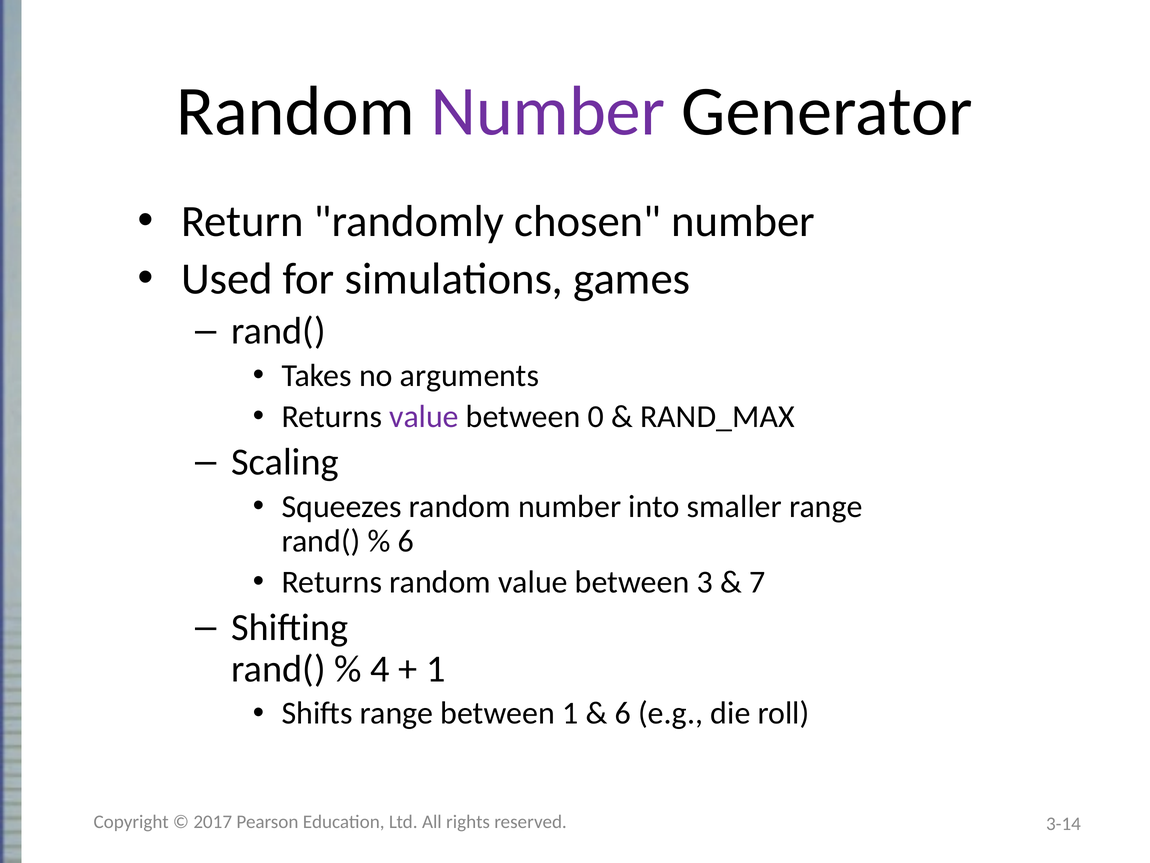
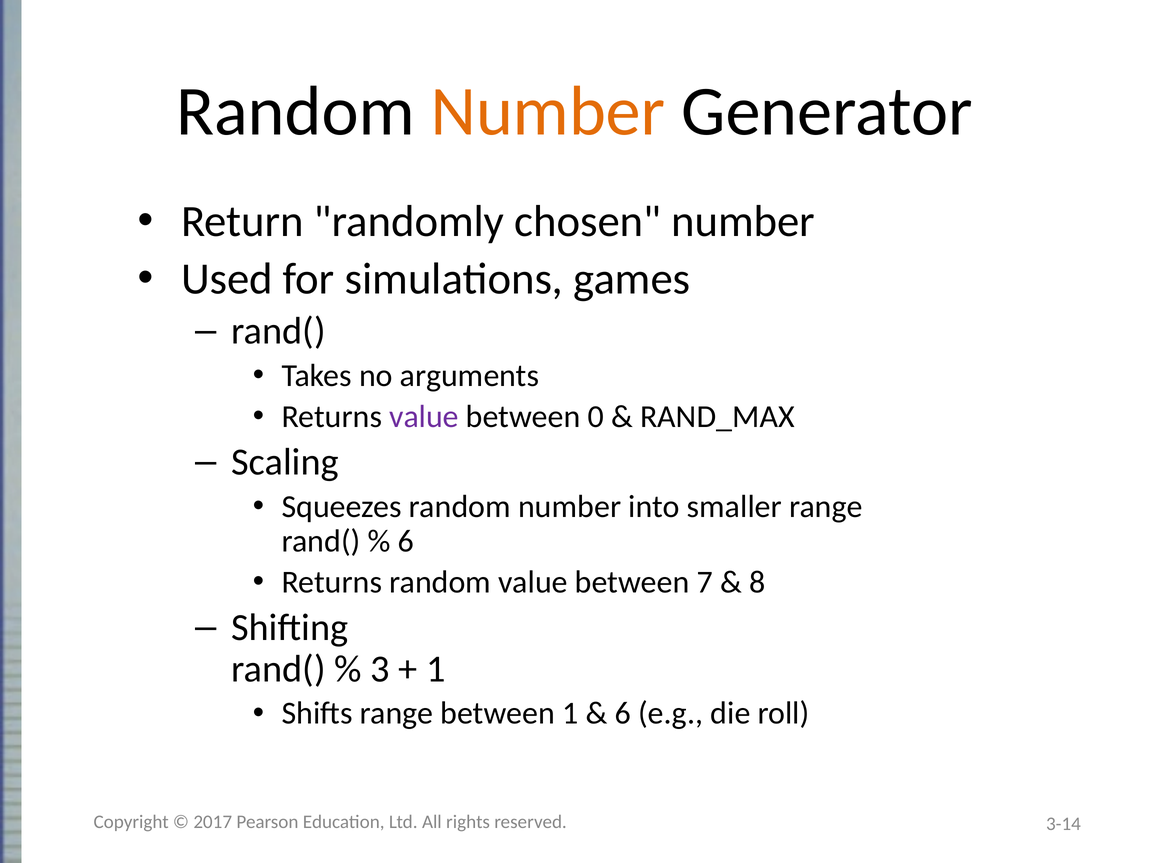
Number colour: purple -> orange (548, 111)
3: 3 -> 7 (705, 582)
7: 7 -> 8 (757, 582)
4: 4 -> 3 (380, 669)
